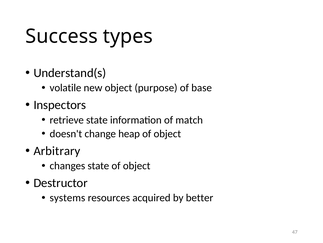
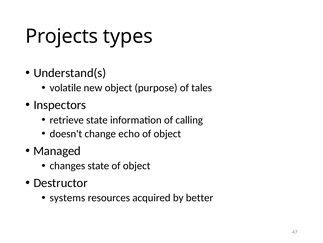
Success: Success -> Projects (62, 36)
base: base -> tales (202, 88)
match: match -> calling (189, 120)
heap: heap -> echo (129, 133)
Arbitrary: Arbitrary -> Managed (57, 151)
